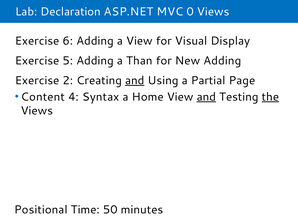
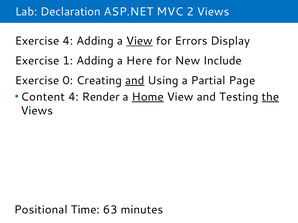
0: 0 -> 2 (190, 12)
Exercise 6: 6 -> 4 (68, 41)
View underline: none -> present (139, 41)
Visual: Visual -> Errors (191, 41)
5: 5 -> 1 (68, 61)
Than: Than -> Here (139, 61)
New Adding: Adding -> Include (222, 61)
2: 2 -> 0 (68, 81)
Syntax: Syntax -> Render (101, 97)
Home underline: none -> present (148, 97)
and underline: present -> none (206, 97)
50: 50 -> 63 (110, 210)
